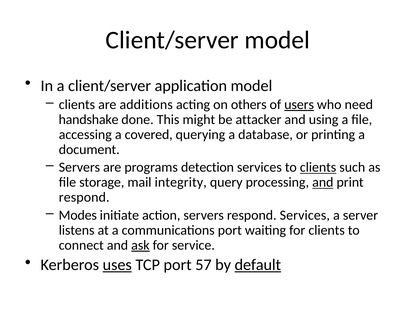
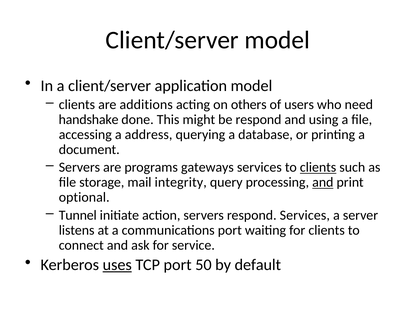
users underline: present -> none (299, 105)
be attacker: attacker -> respond (258, 120)
covered: covered -> address (149, 135)
detection: detection -> gateways (207, 167)
respond: respond -> optional (84, 197)
Modes: Modes -> Tunnel (78, 215)
ask underline: present -> none (140, 245)
57: 57 -> 50 (203, 265)
default underline: present -> none (258, 265)
